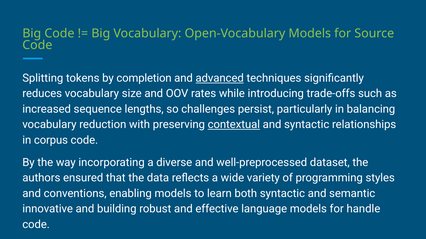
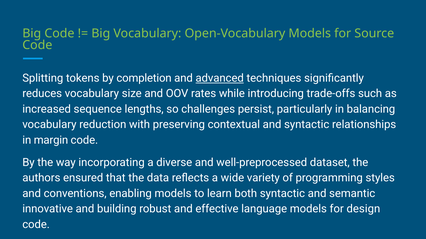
contextual underline: present -> none (234, 125)
corpus: corpus -> margin (51, 140)
handle: handle -> design (363, 209)
